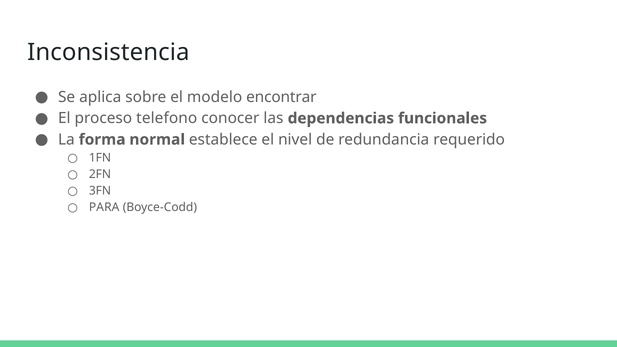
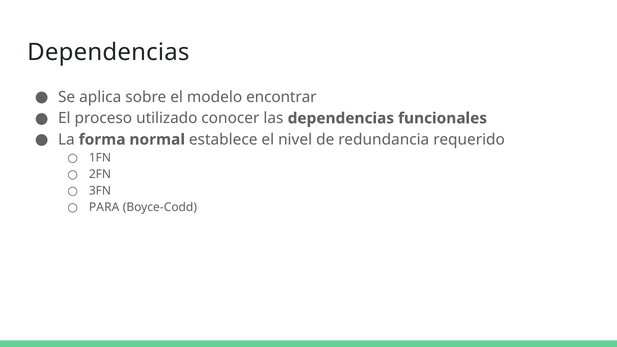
Inconsistencia: Inconsistencia -> Dependencias (108, 52)
telefono: telefono -> utilizado (167, 118)
